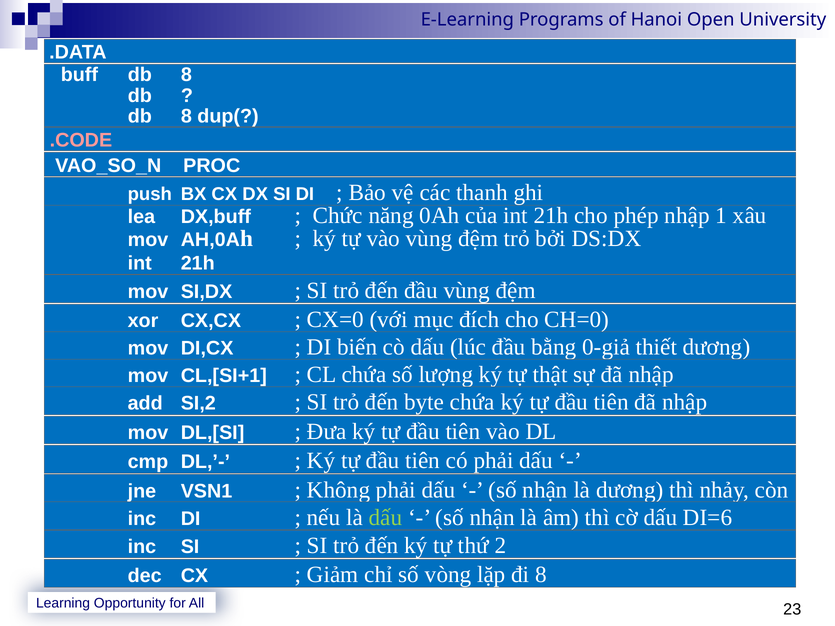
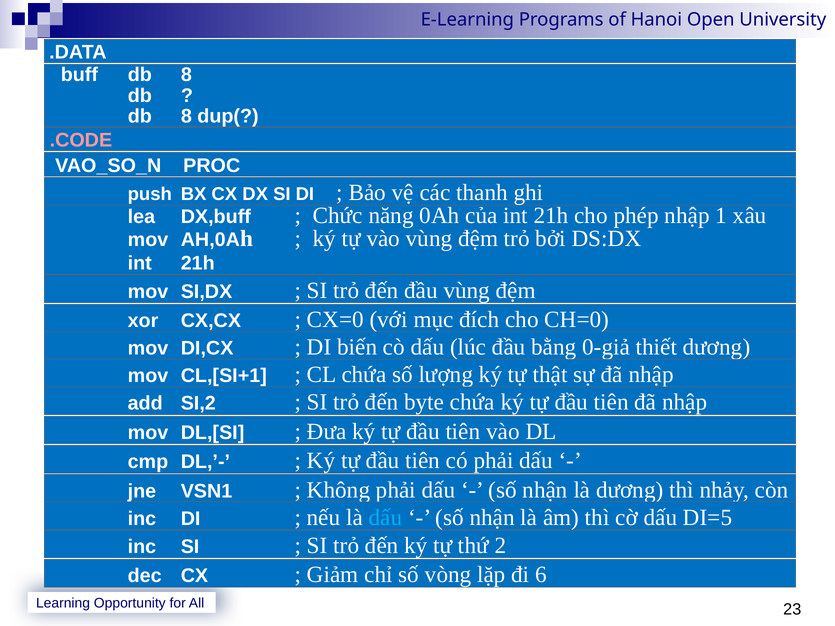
dấu colour: light green -> light blue (386, 518)
DI=6: DI=6 -> DI=5 (708, 518)
đi 8: 8 -> 6 (541, 575)
